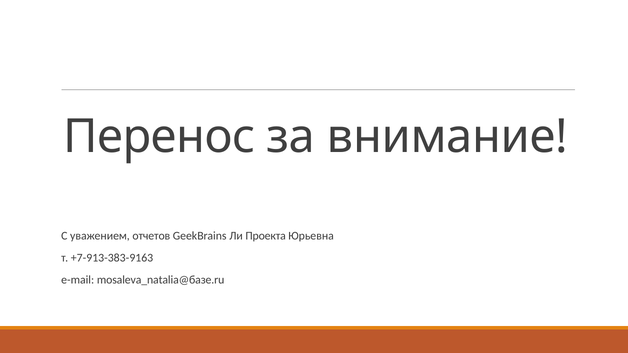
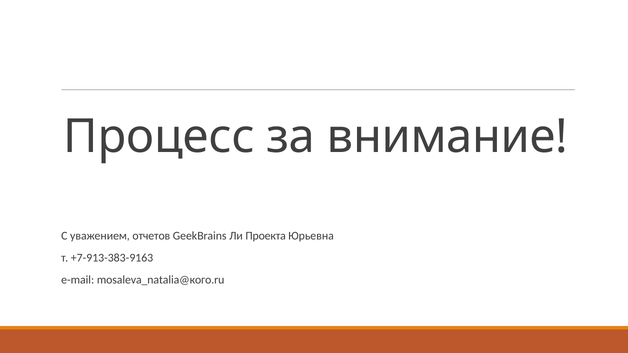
Перенос: Перенос -> Процесс (159, 137)
mosaleva_natalia@базе.ru: mosaleva_natalia@базе.ru -> mosaleva_natalia@кого.ru (161, 280)
